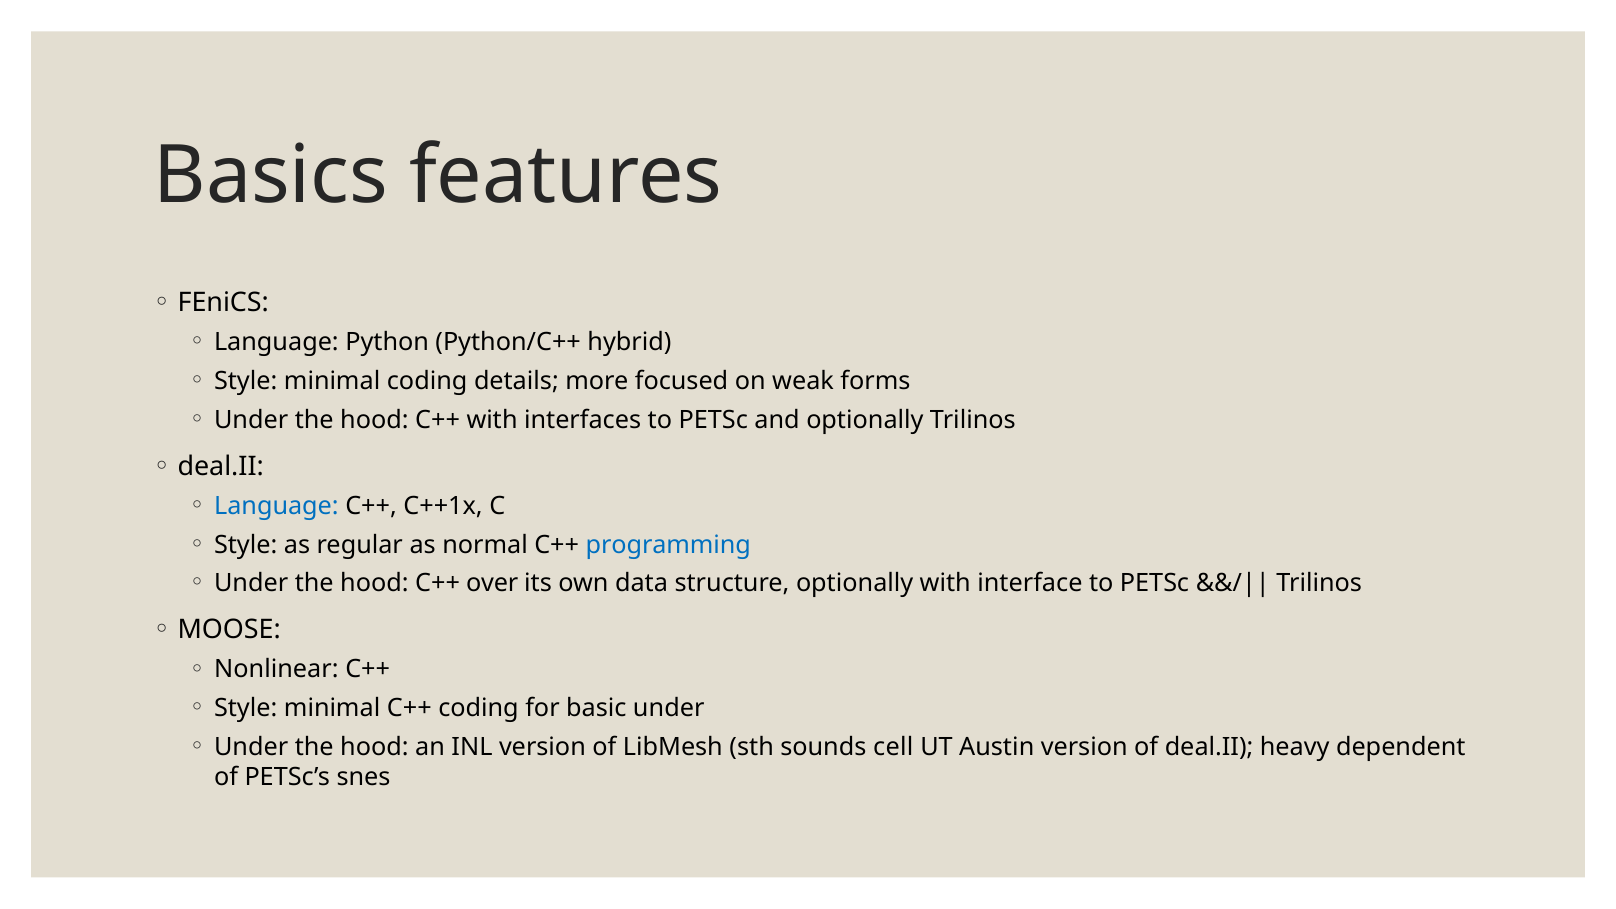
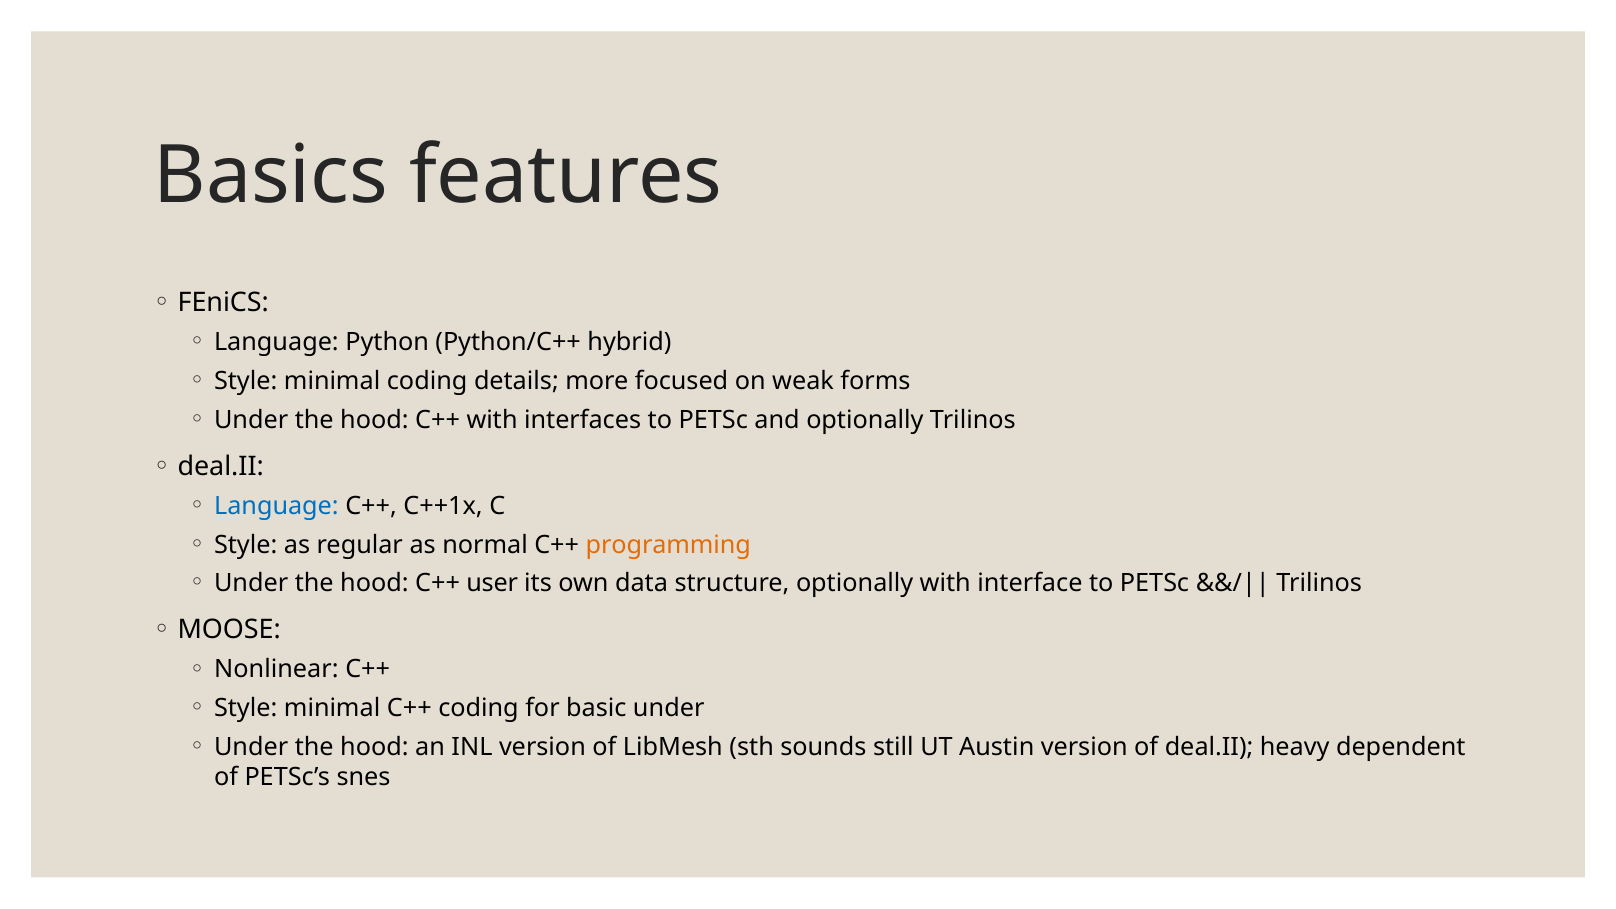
programming colour: blue -> orange (668, 545)
over: over -> user (492, 583)
cell: cell -> still (893, 747)
